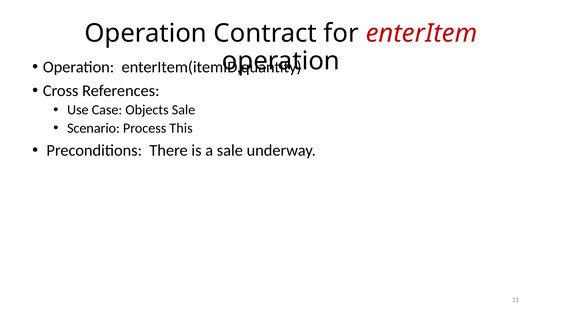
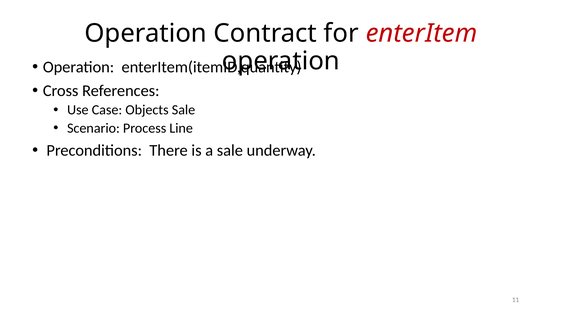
This: This -> Line (181, 128)
